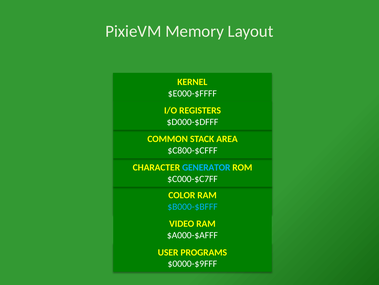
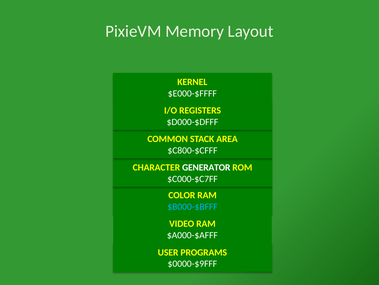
GENERATOR colour: light blue -> white (206, 167)
